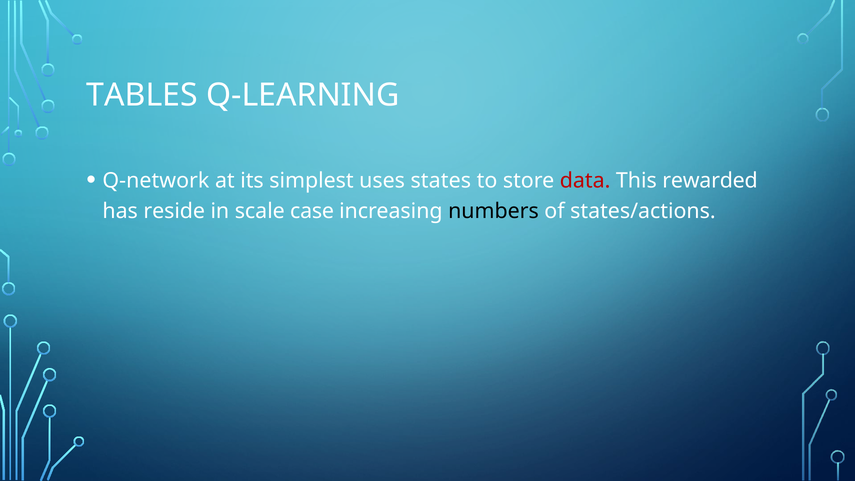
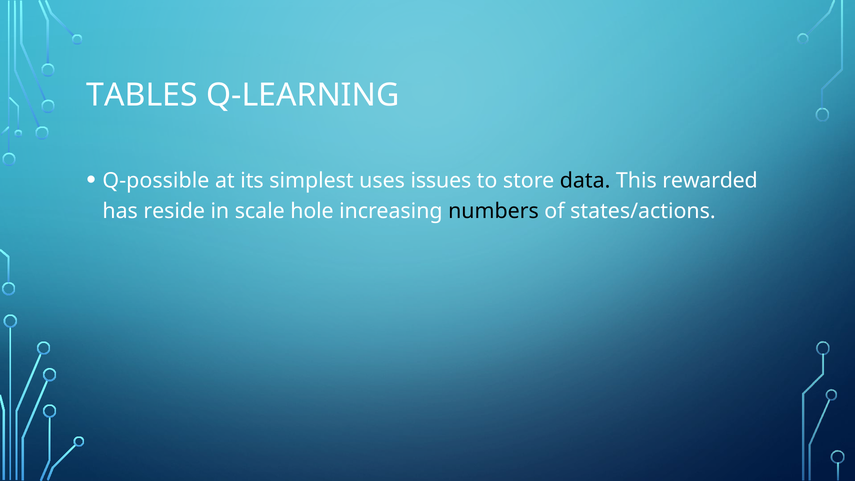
Q-network: Q-network -> Q-possible (156, 180)
states: states -> issues (441, 180)
data colour: red -> black (585, 180)
case: case -> hole (312, 211)
